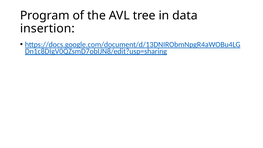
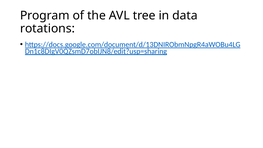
insertion: insertion -> rotations (47, 29)
